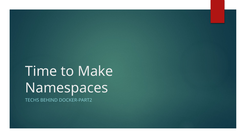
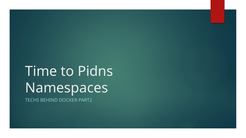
Make: Make -> Pidns (95, 72)
